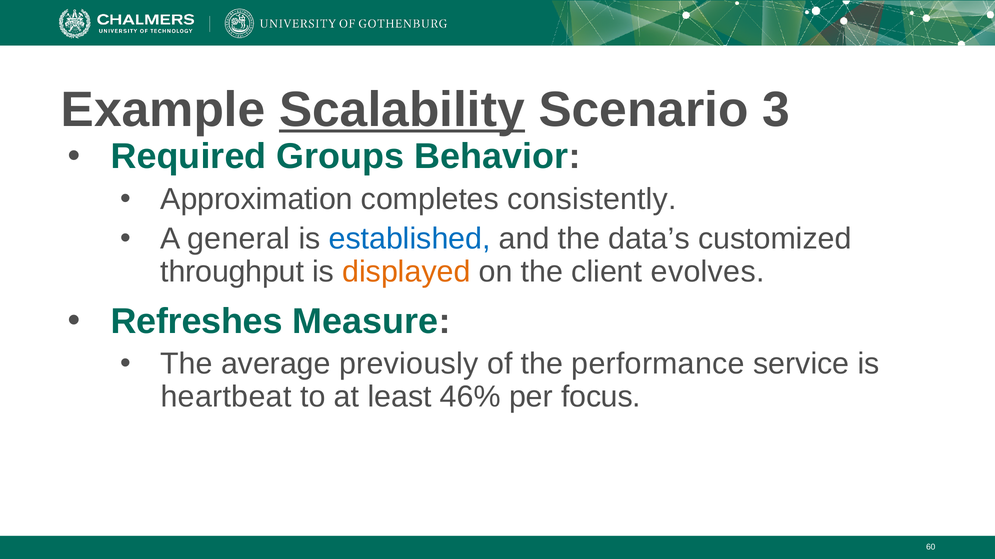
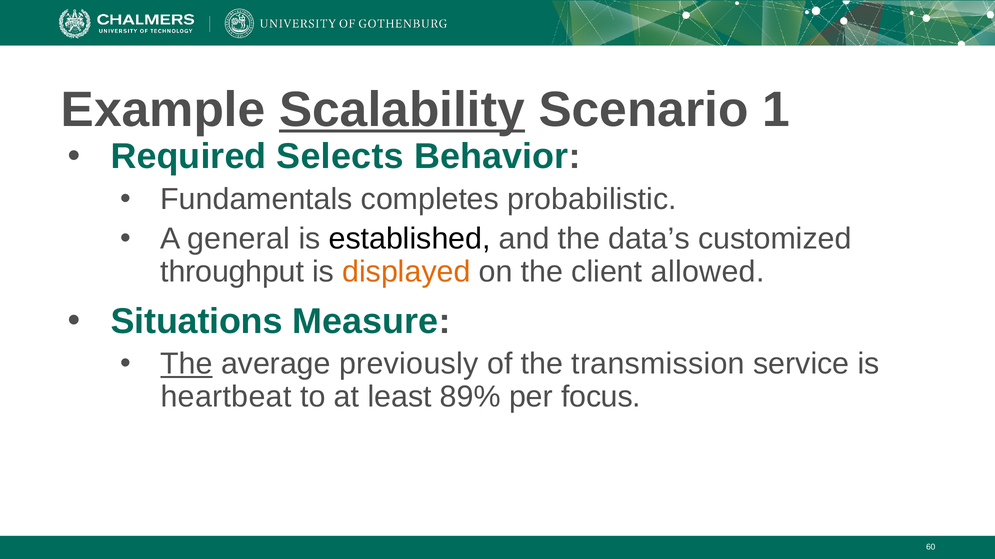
3: 3 -> 1 (776, 110)
Groups: Groups -> Selects (340, 157)
Approximation: Approximation -> Fundamentals (257, 200)
consistently: consistently -> probabilistic (592, 200)
established colour: blue -> black (410, 239)
evolves: evolves -> allowed (708, 272)
Refreshes: Refreshes -> Situations (197, 322)
The underline: none -> present (187, 364)
performance: performance -> transmission (658, 364)
46%: 46% -> 89% (470, 397)
